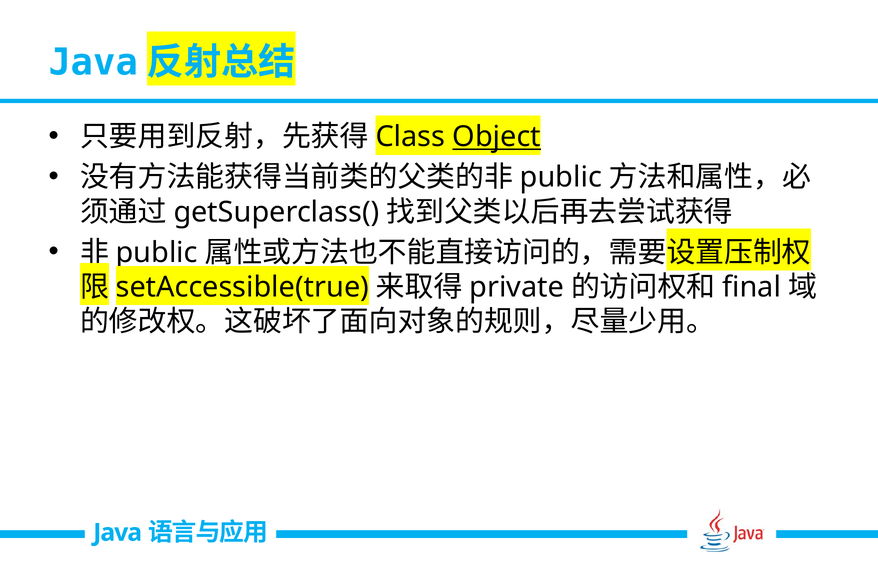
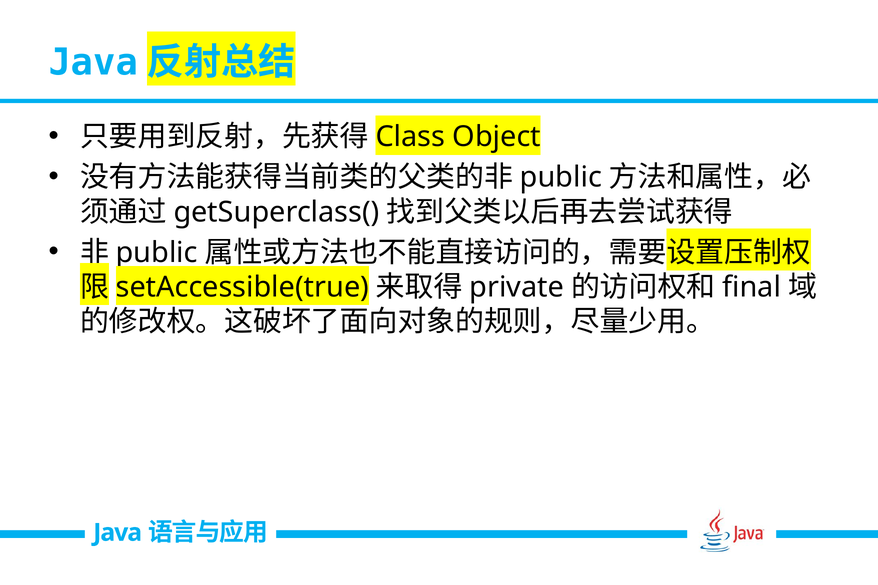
Object underline: present -> none (497, 137)
